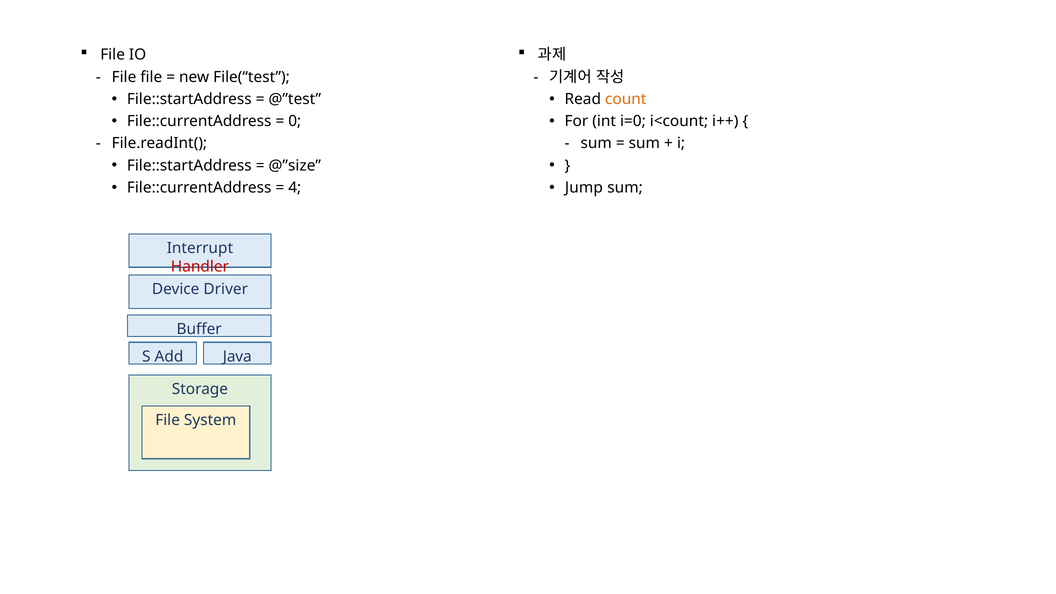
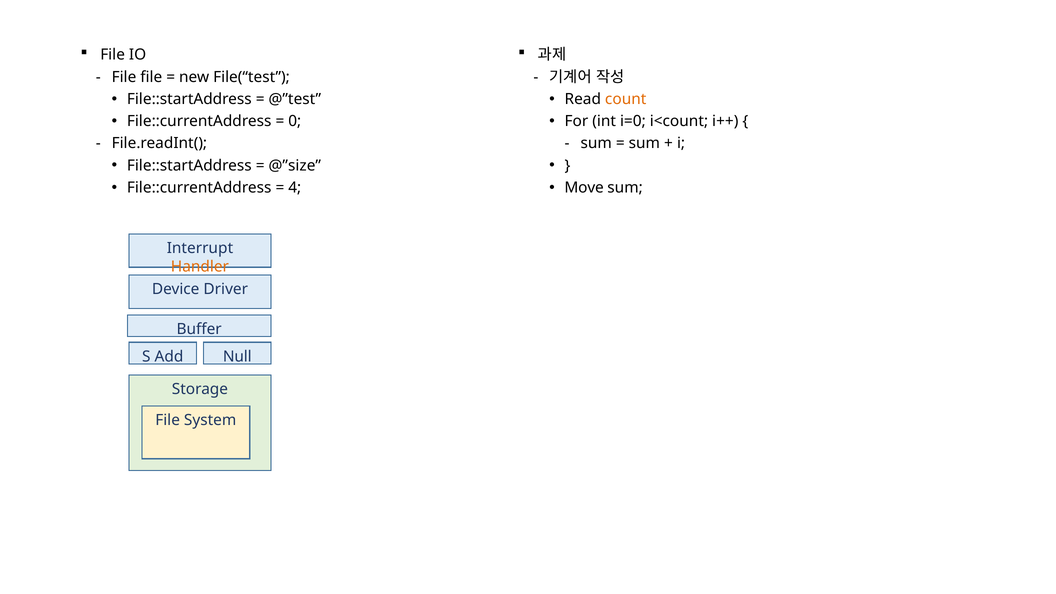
Jump: Jump -> Move (584, 188)
Handler colour: red -> orange (200, 267)
Java: Java -> Null (237, 356)
